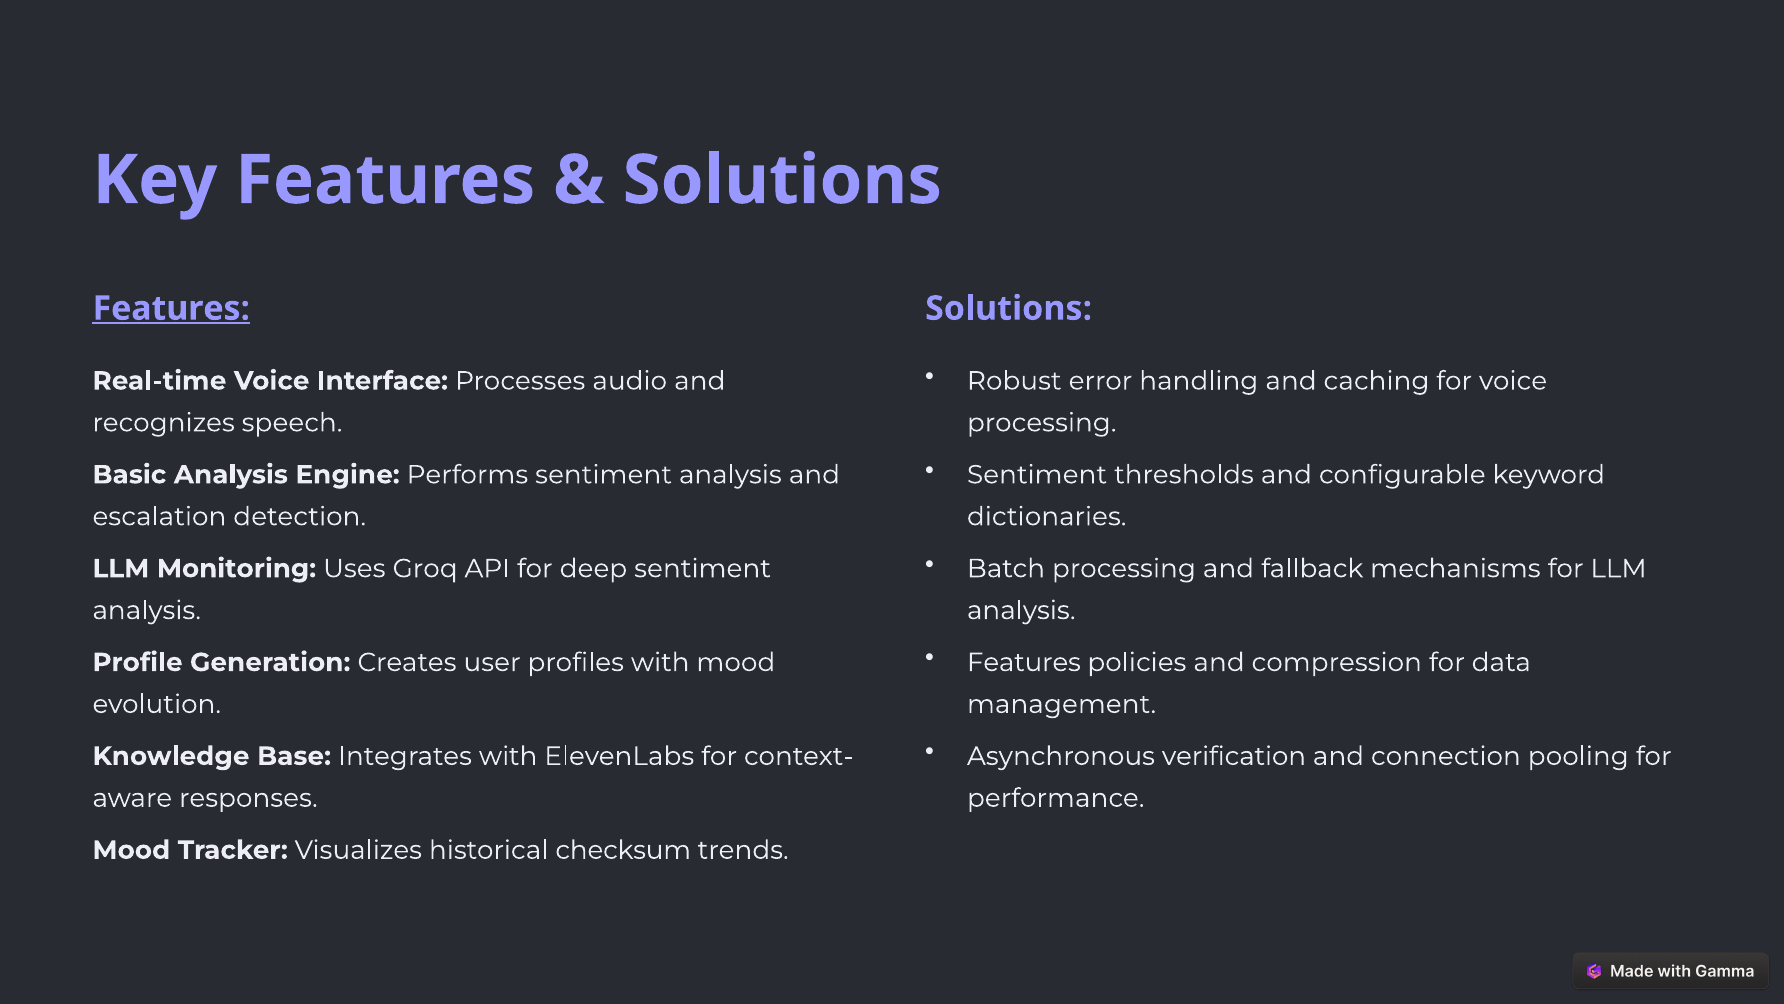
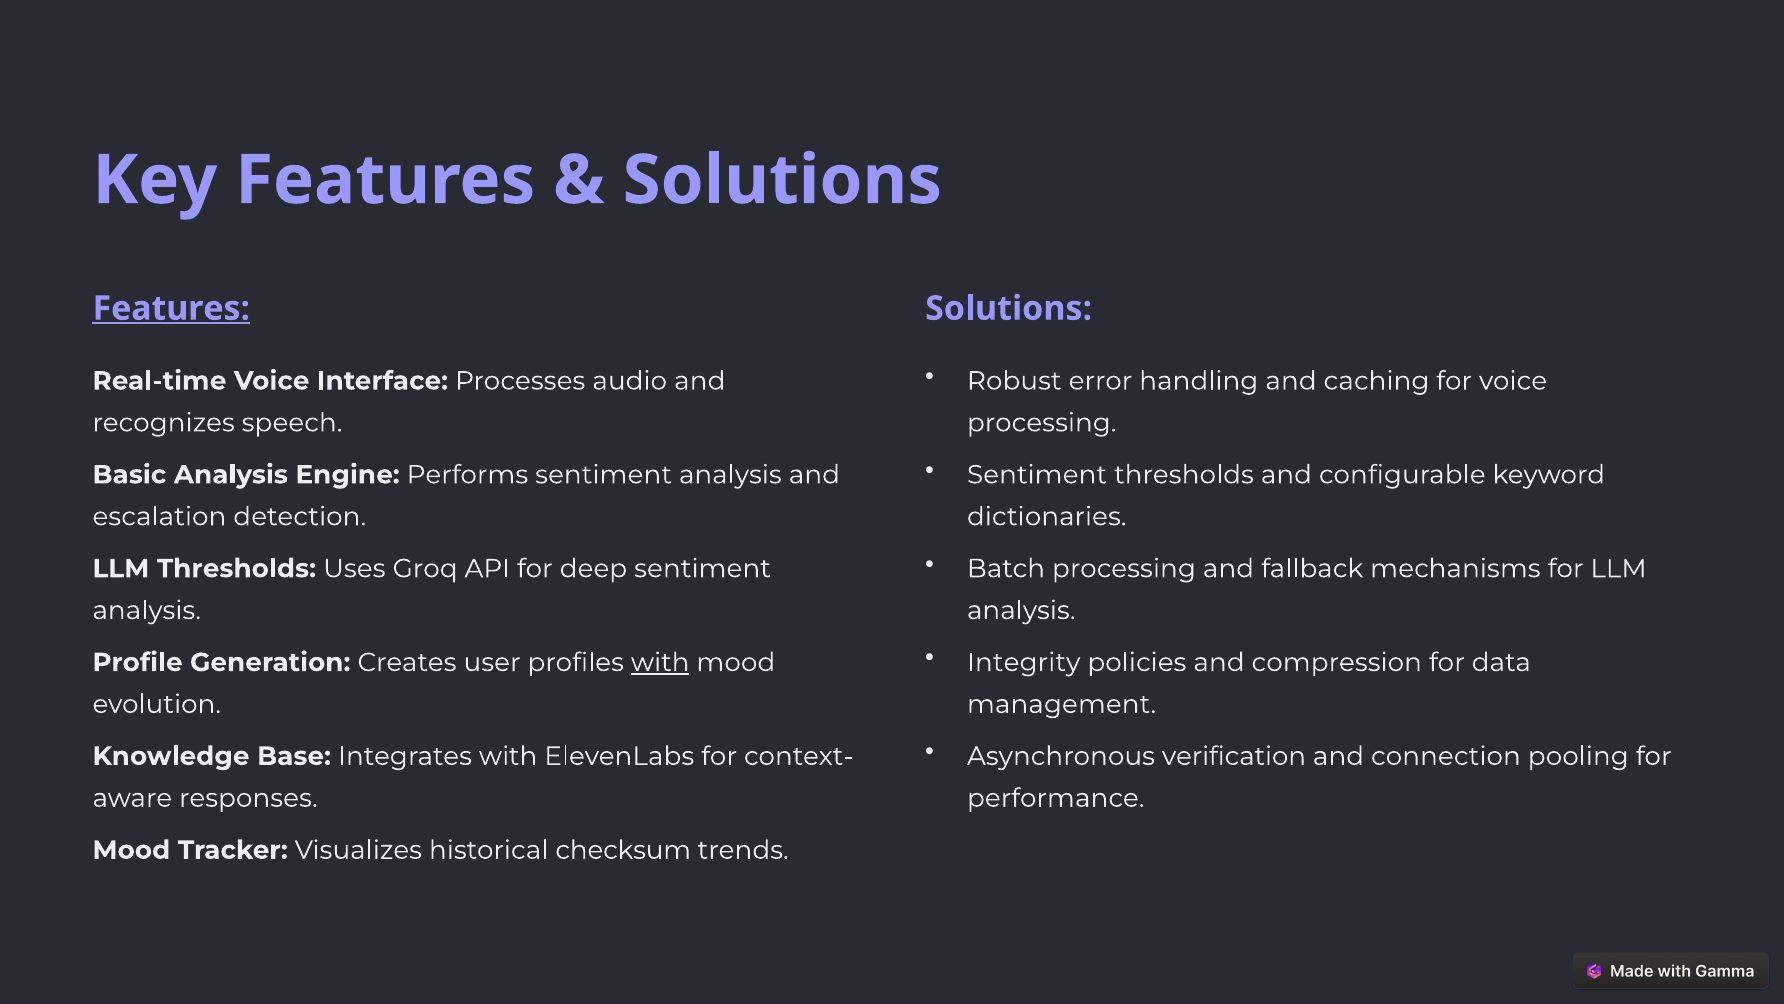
LLM Monitoring: Monitoring -> Thresholds (236, 568)
Features: Features -> Integrity (1024, 662)
with underline: none -> present (660, 662)
